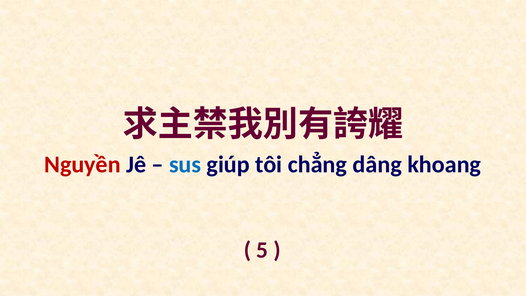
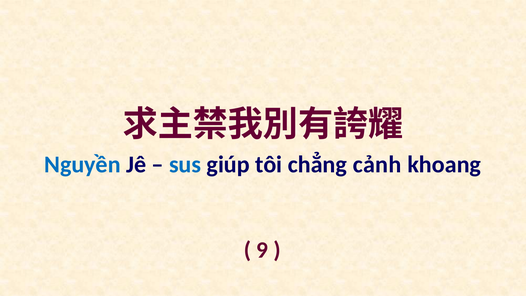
Nguyền colour: red -> blue (82, 165)
dâng: dâng -> cảnh (377, 165)
5: 5 -> 9 (262, 250)
